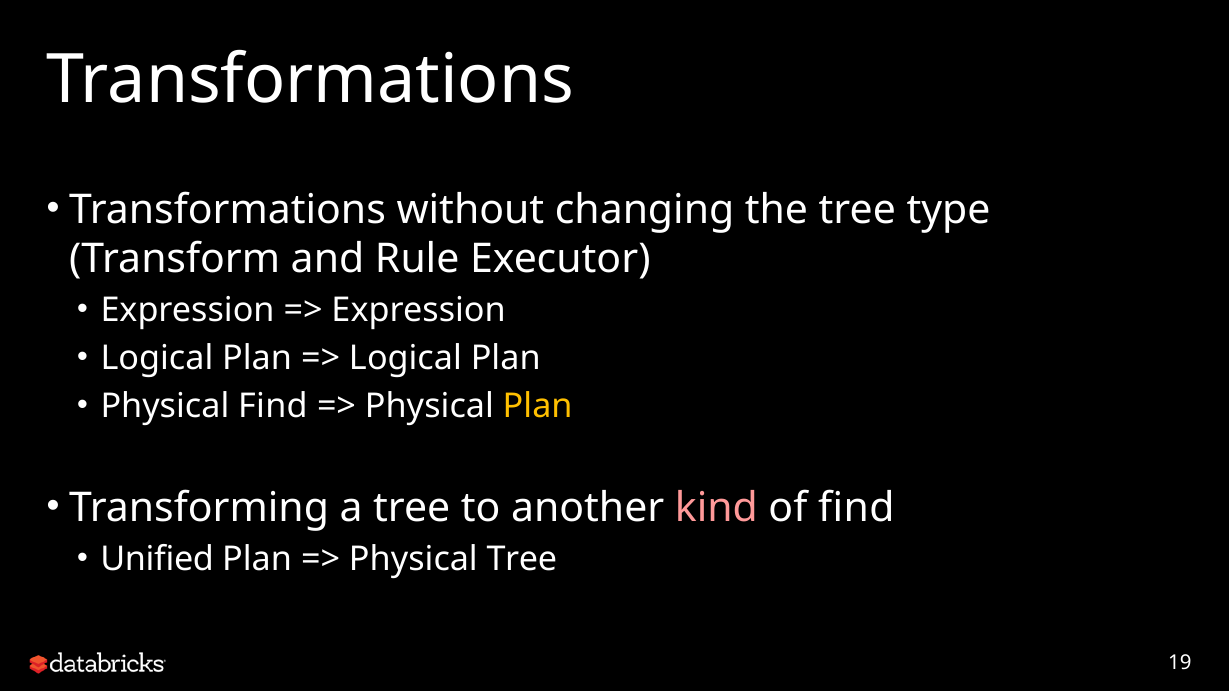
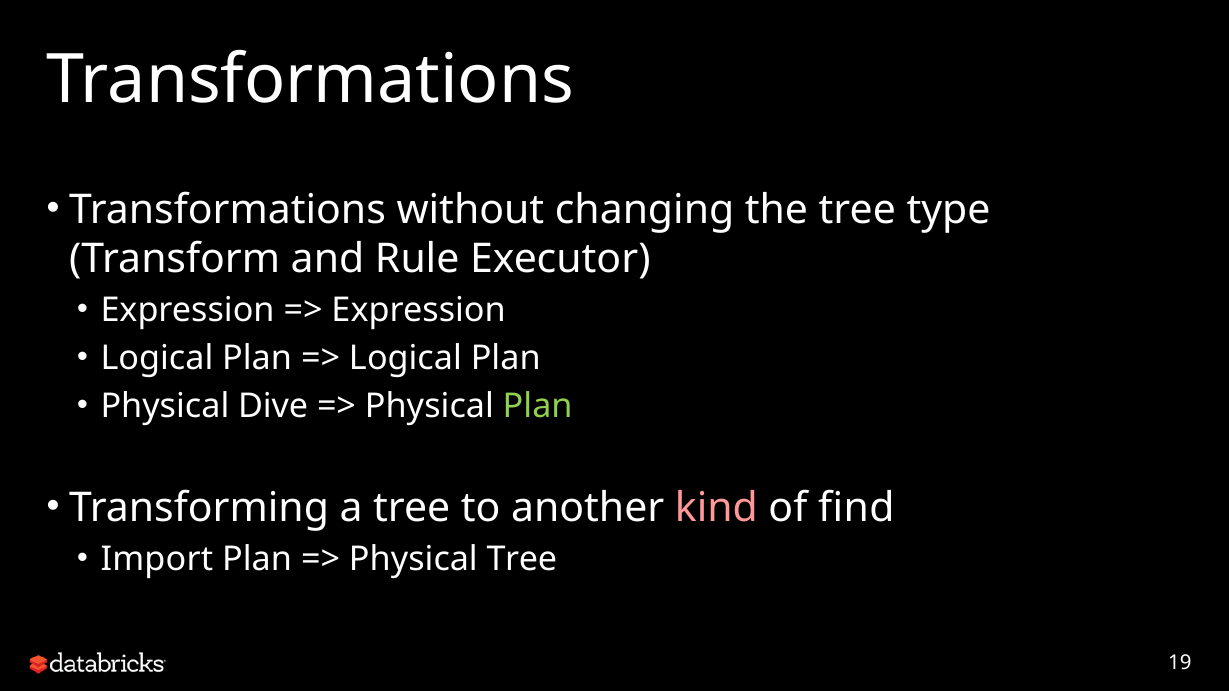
Physical Find: Find -> Dive (273, 406)
Plan colour: yellow -> light green (538, 406)
Unified: Unified -> Import (157, 559)
